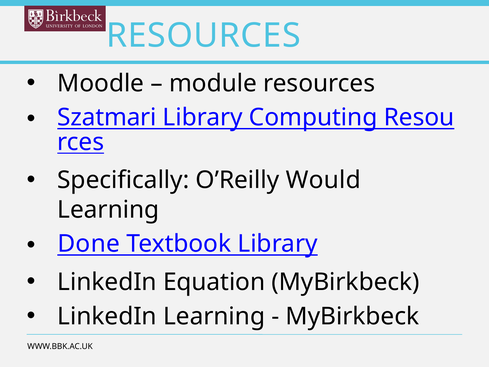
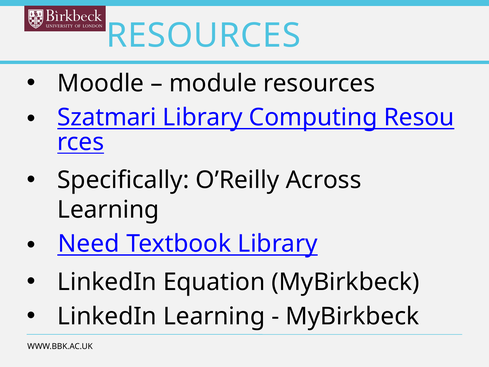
Would: Would -> Across (324, 180)
Done: Done -> Need (89, 244)
